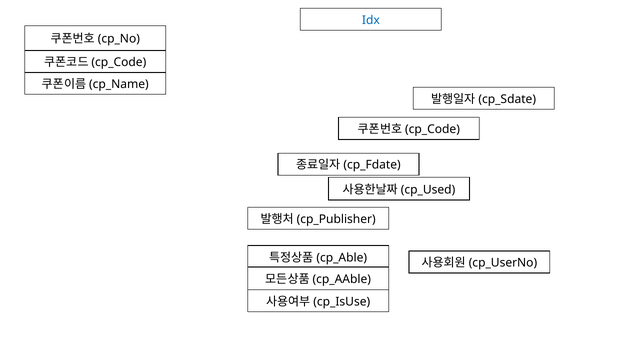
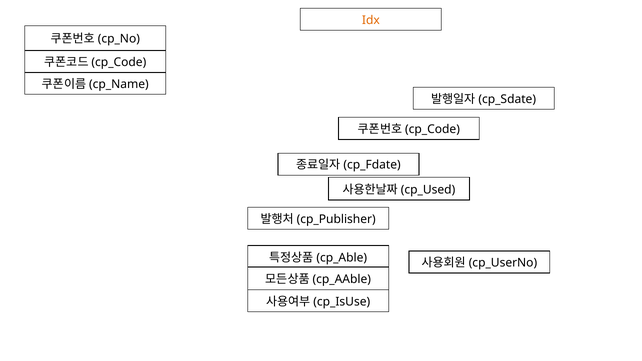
Idx colour: blue -> orange (371, 20)
